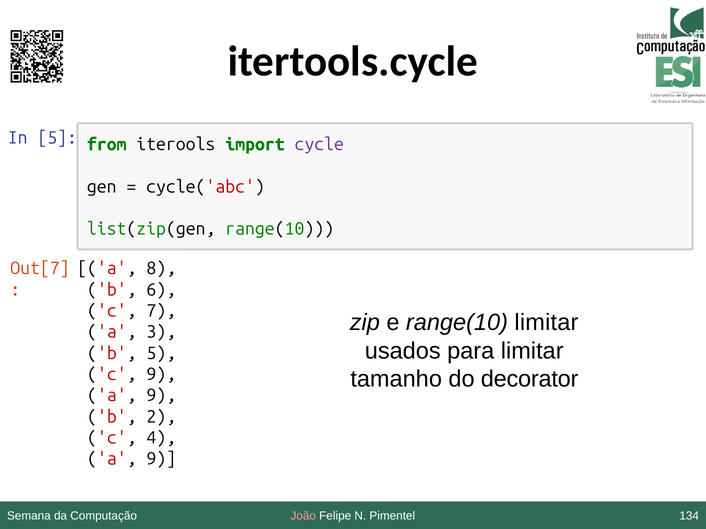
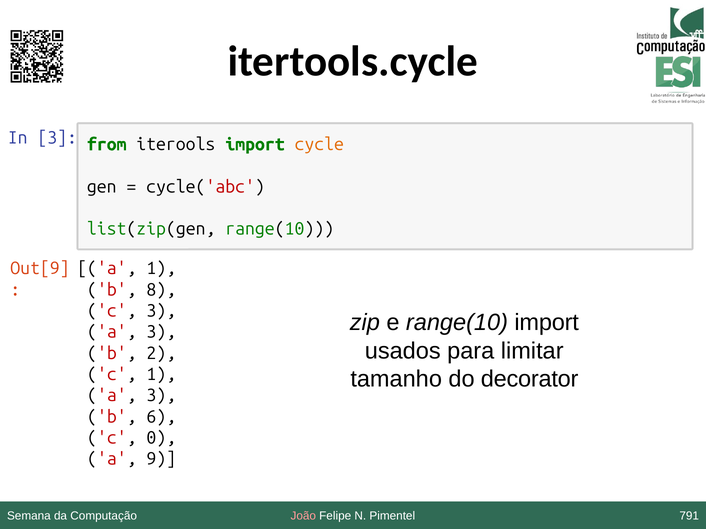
In 5: 5 -> 3 (57, 138)
cycle colour: purple -> orange (319, 145)
Out[7: Out[7 -> Out[9 (40, 269)
a 8: 8 -> 1 (161, 269)
6: 6 -> 8 (161, 290)
c 7: 7 -> 3 (161, 311)
range(10 limitar: limitar -> import (547, 323)
b 5: 5 -> 2 (161, 354)
c 9: 9 -> 1 (161, 375)
9: 9 -> 3 (161, 396)
2: 2 -> 6 (161, 417)
4: 4 -> 0 (161, 438)
134: 134 -> 791 (689, 516)
